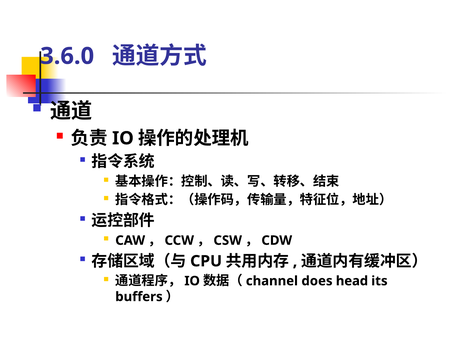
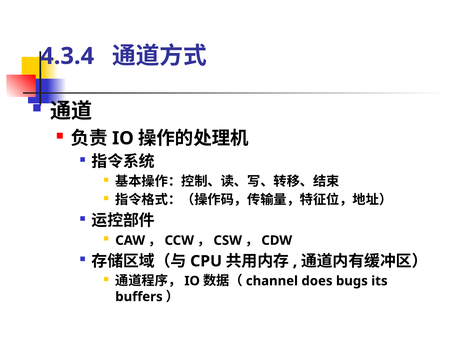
3.6.0: 3.6.0 -> 4.3.4 (67, 56)
head: head -> bugs (352, 281)
